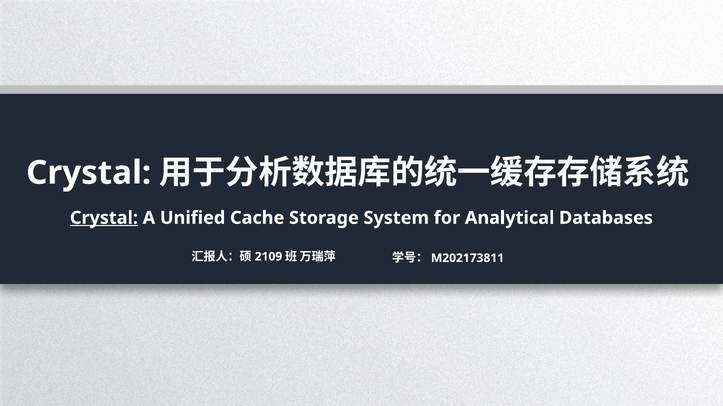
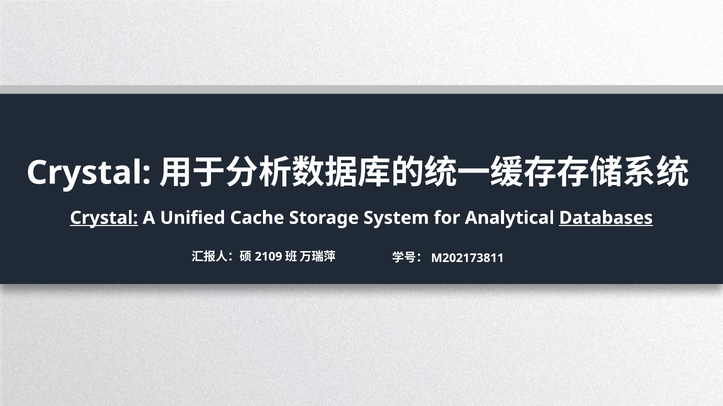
Databases underline: none -> present (606, 218)
